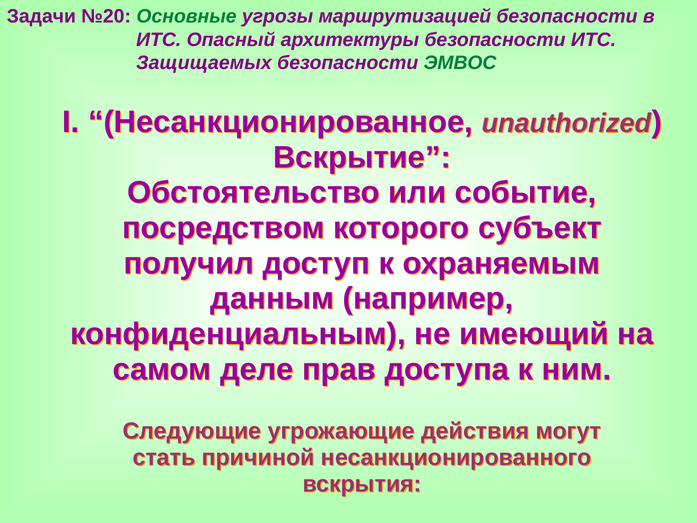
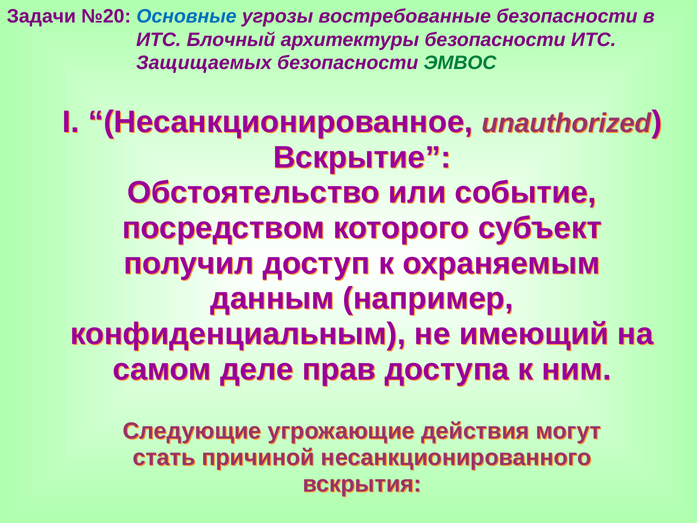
Основные colour: green -> blue (187, 16)
маршрутизацией: маршрутизацией -> востребованные (405, 16)
Опасный: Опасный -> Блочный (231, 40)
